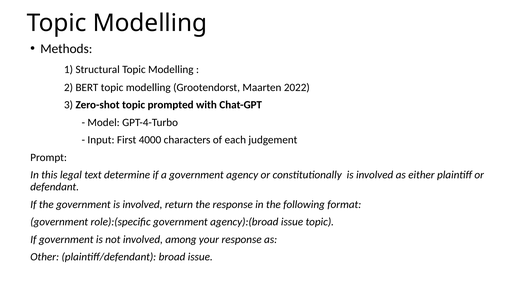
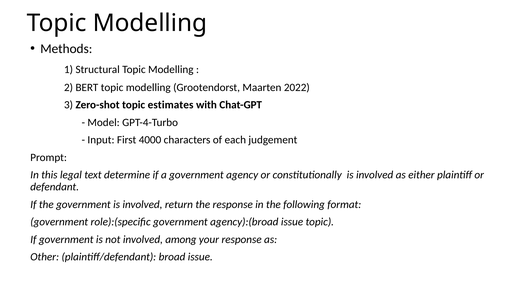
prompted: prompted -> estimates (171, 105)
